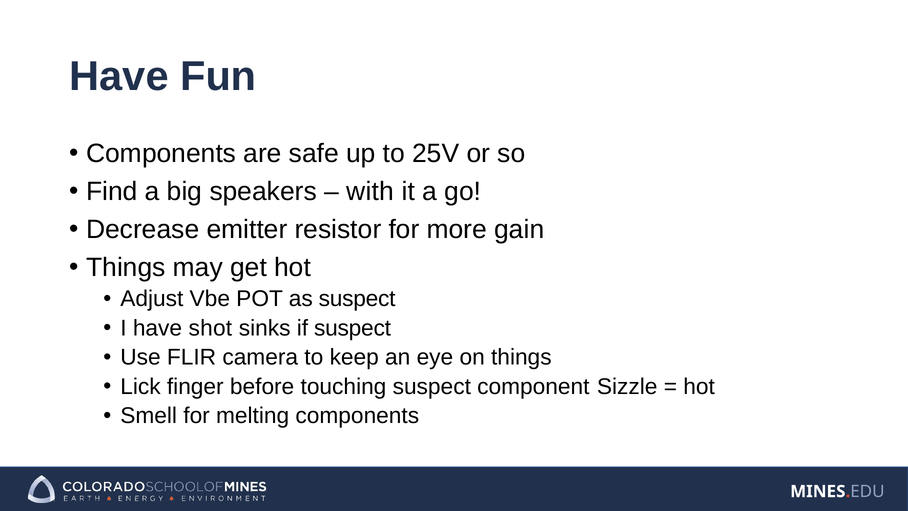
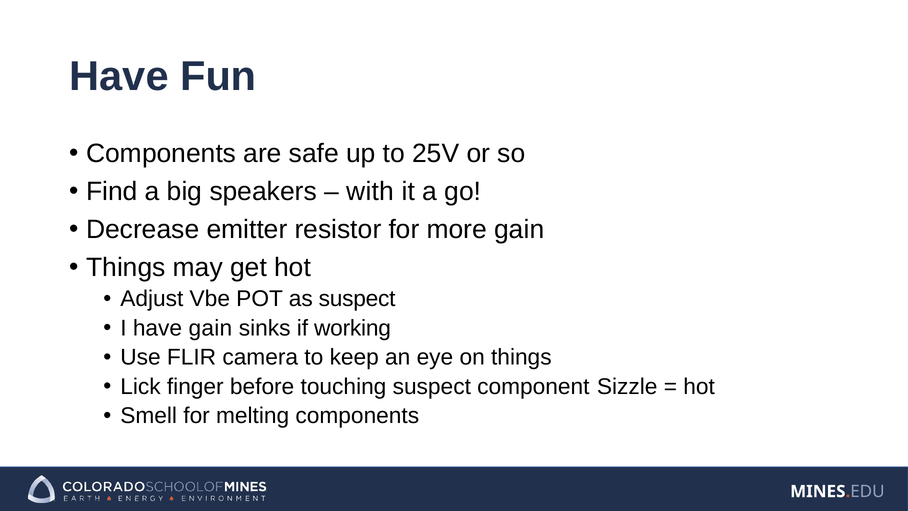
have shot: shot -> gain (210, 328)
if suspect: suspect -> working (353, 328)
